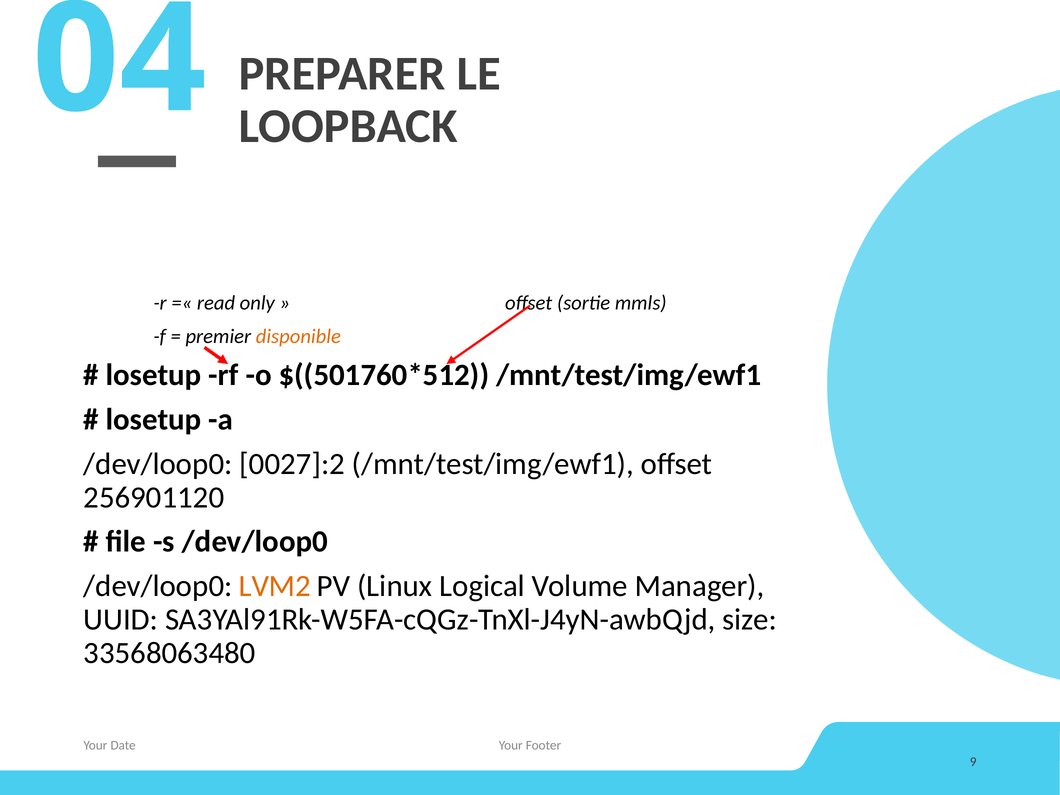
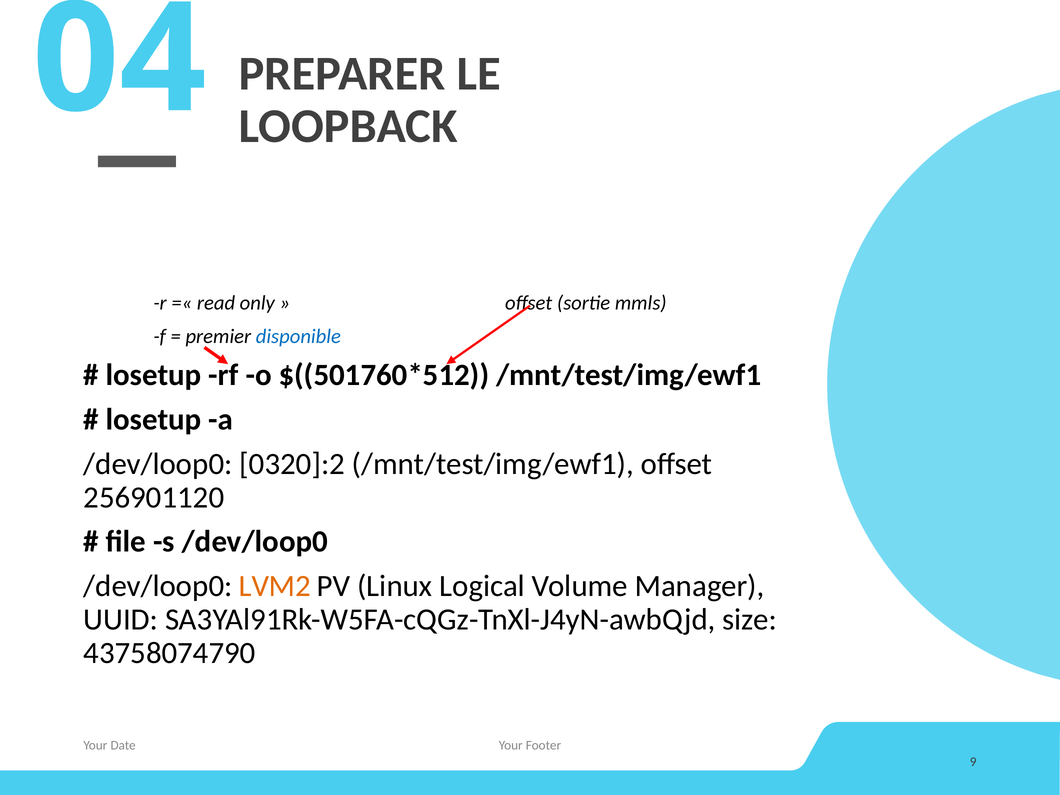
disponible colour: orange -> blue (298, 336)
0027]:2: 0027]:2 -> 0320]:2 (292, 464)
33568063480: 33568063480 -> 43758074790 (169, 653)
